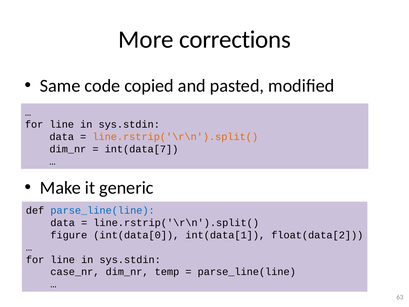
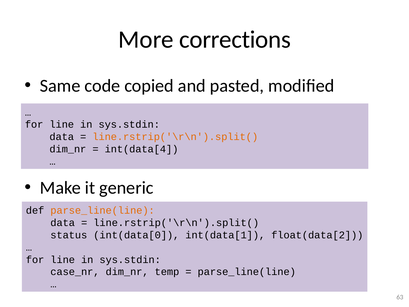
int(data[7: int(data[7 -> int(data[4 (142, 149)
parse_line(line colour: blue -> orange (103, 210)
figure: figure -> status (69, 235)
